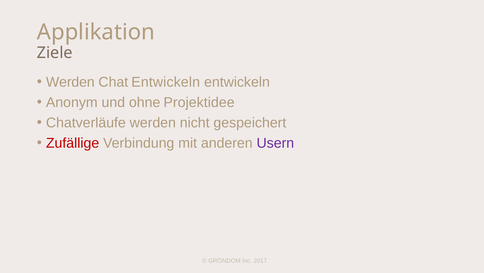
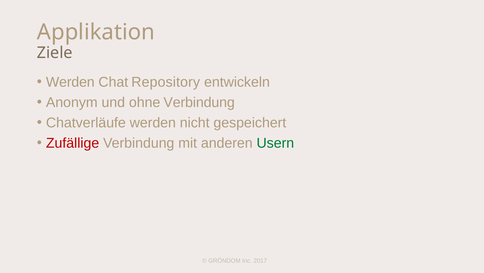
Chat Entwickeln: Entwickeln -> Repository (166, 82)
ohne Projektidee: Projektidee -> Verbindung (199, 102)
Usern colour: purple -> green (275, 143)
